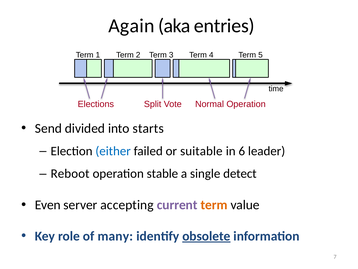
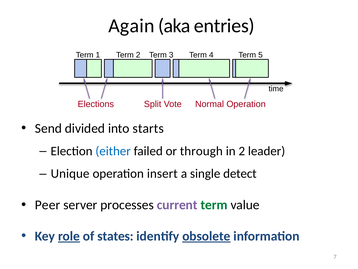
suitable: suitable -> through (201, 151)
in 6: 6 -> 2 (242, 151)
Reboot: Reboot -> Unique (70, 173)
stable: stable -> insert (162, 173)
Even: Even -> Peer (48, 205)
accepting: accepting -> processes (127, 205)
term colour: orange -> green (214, 205)
role underline: none -> present (69, 236)
many: many -> states (115, 236)
